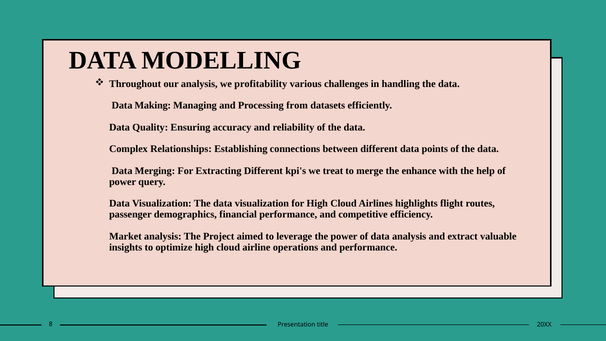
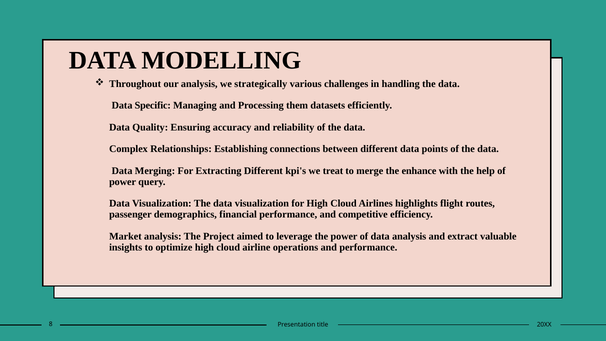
profitability: profitability -> strategically (261, 84)
Making: Making -> Specific (153, 105)
from: from -> them (297, 105)
